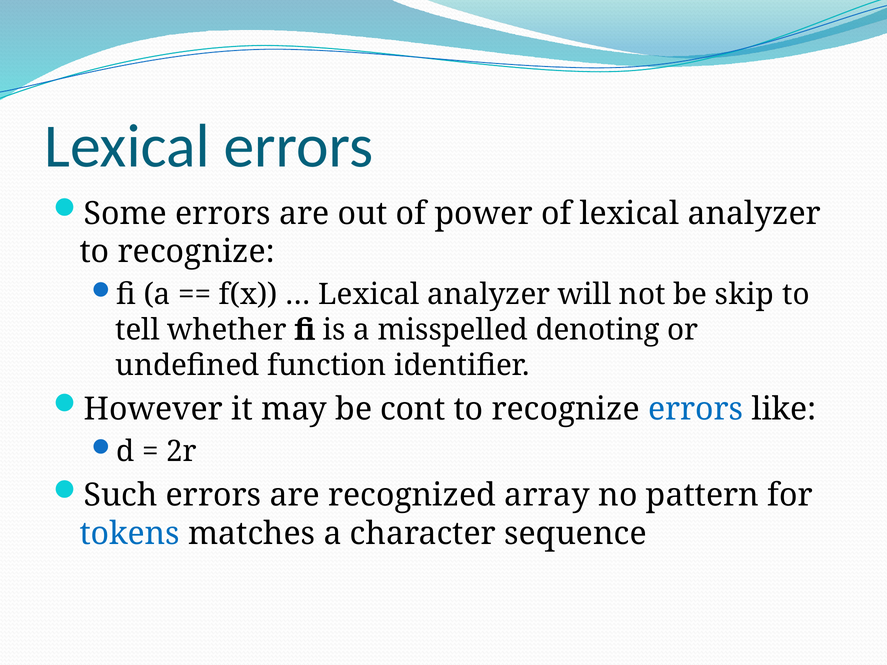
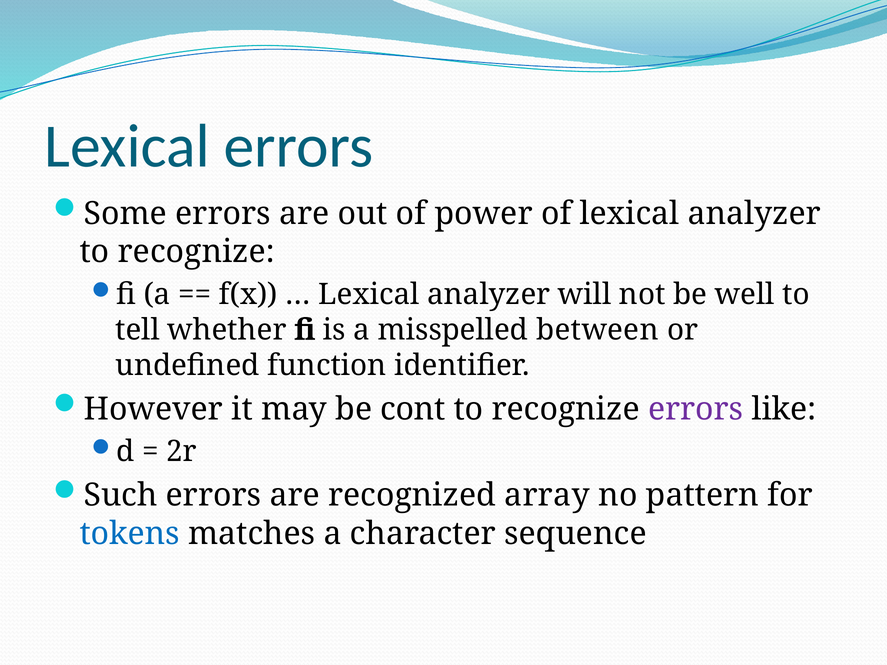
skip: skip -> well (745, 295)
denoting: denoting -> between (598, 330)
errors colour: blue -> purple (696, 409)
